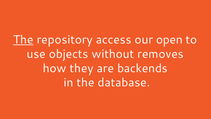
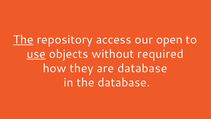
use underline: none -> present (36, 54)
removes: removes -> required (160, 54)
are backends: backends -> database (142, 68)
